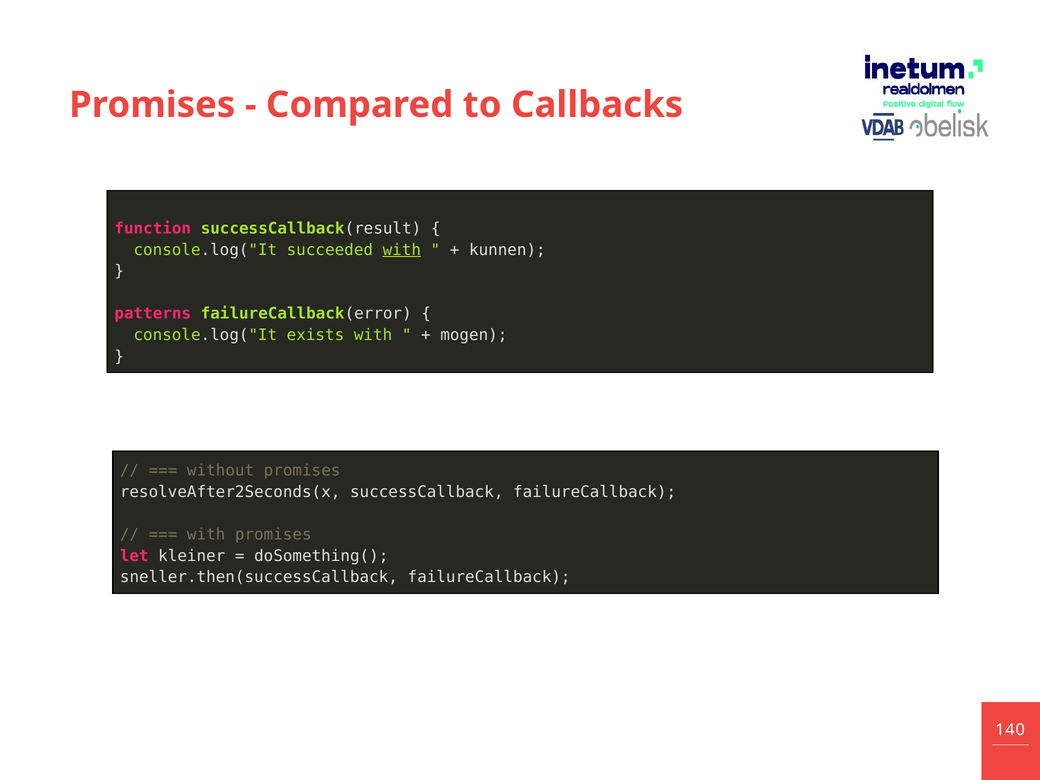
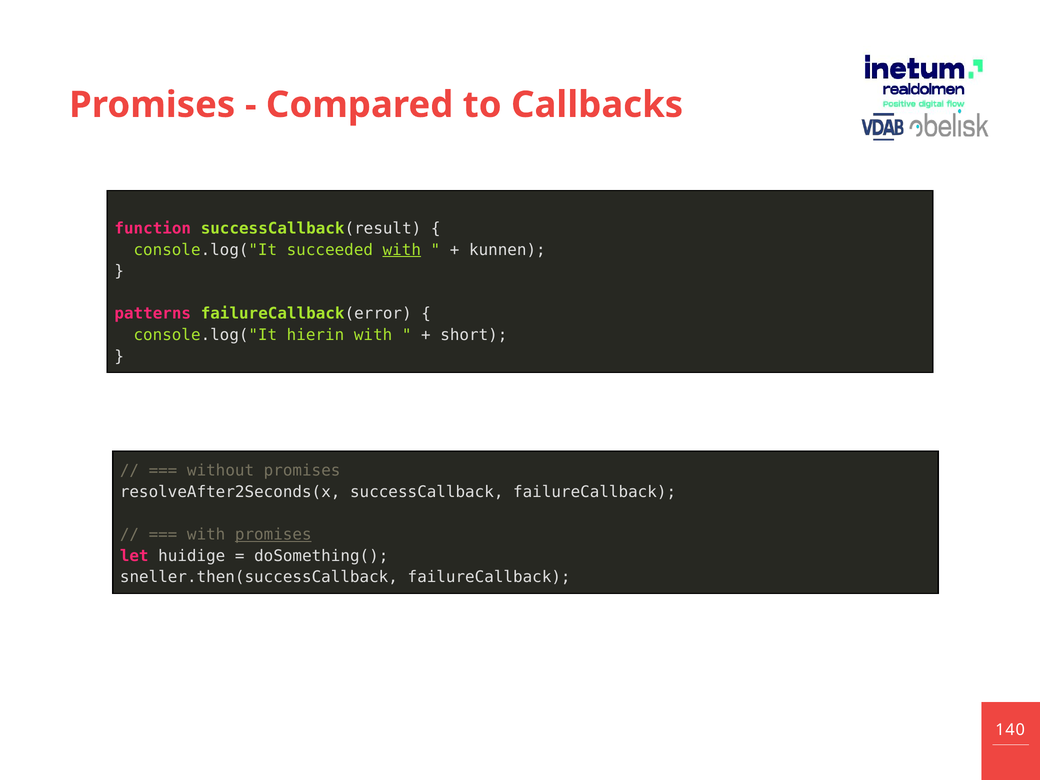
exists: exists -> hierin (315, 335)
mogen: mogen -> short (474, 335)
promises underline: none -> present (273, 535)
kleiner: kleiner -> huidige (192, 556)
